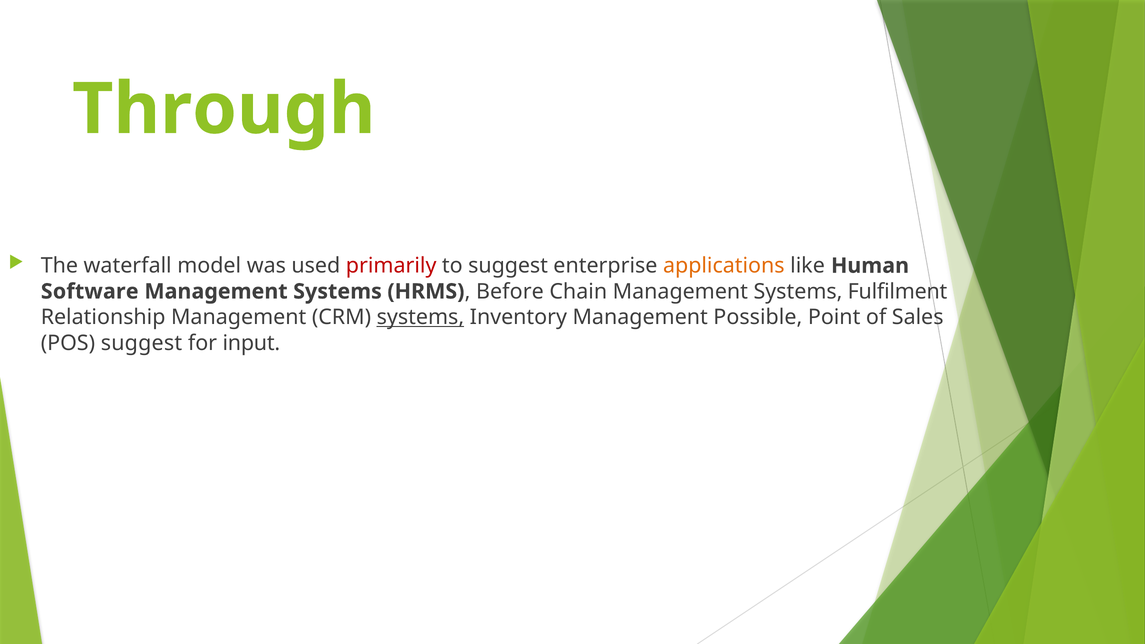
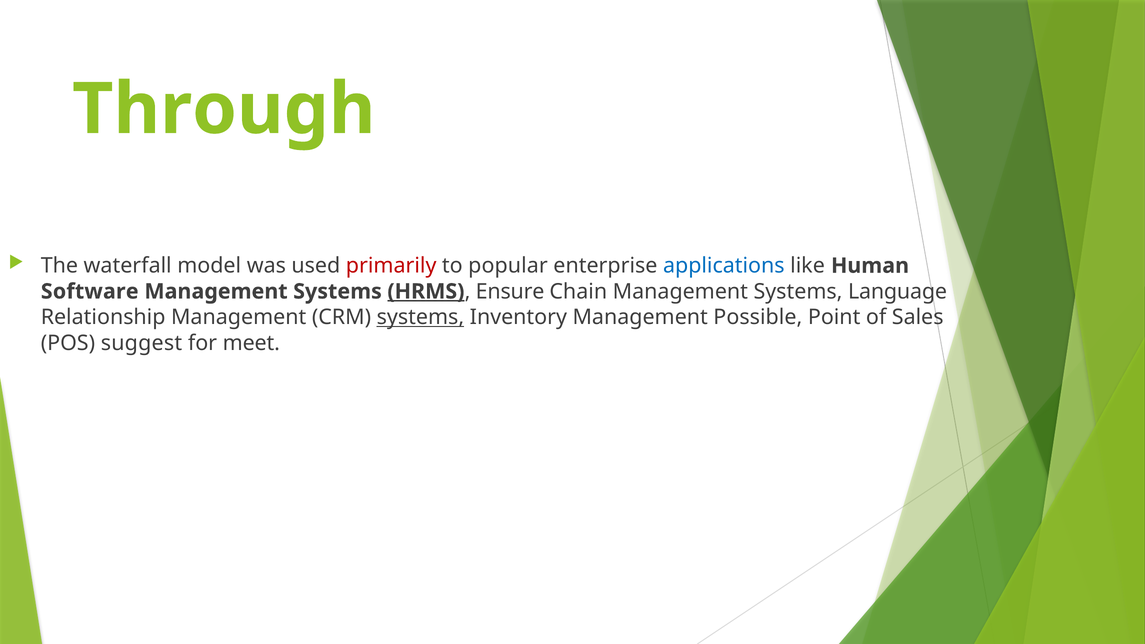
to suggest: suggest -> popular (508, 266)
applications colour: orange -> blue (724, 266)
HRMS underline: none -> present (426, 292)
Before: Before -> Ensure (510, 292)
Fulfilment: Fulfilment -> Language (898, 292)
input: input -> meet (251, 343)
